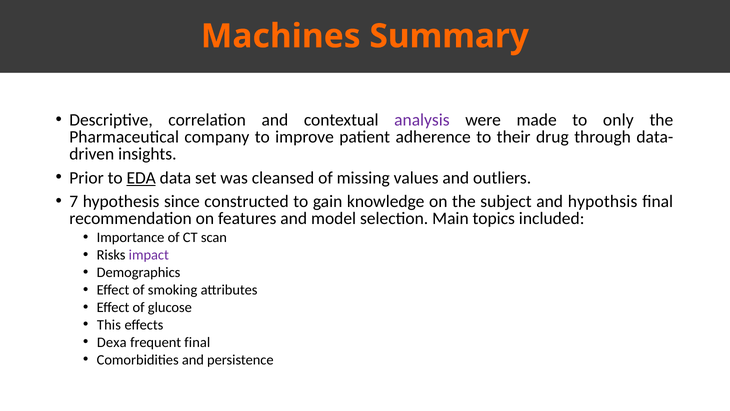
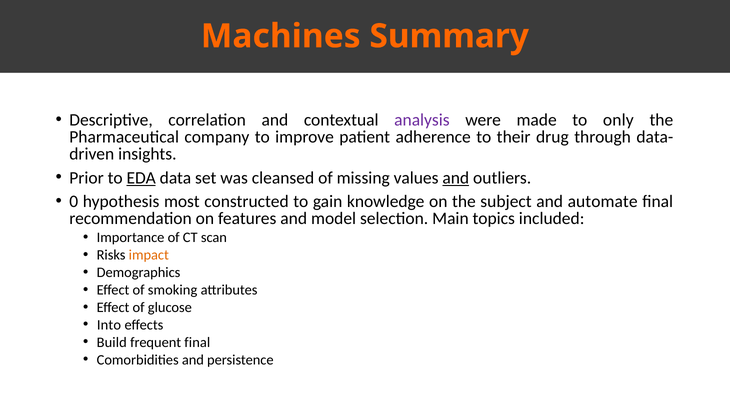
and underline: none -> present (456, 178)
7: 7 -> 0 (74, 201)
since: since -> most (182, 201)
hypothsis: hypothsis -> automate (603, 201)
impact colour: purple -> orange (149, 255)
This: This -> Into (109, 325)
Dexa: Dexa -> Build (112, 342)
